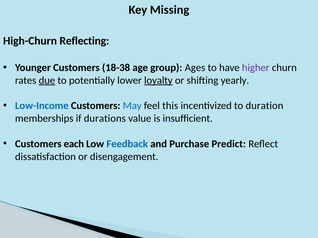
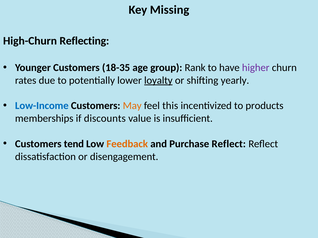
18-38: 18-38 -> 18-35 (116, 68)
Ages: Ages -> Rank (195, 68)
due underline: present -> none (47, 81)
May colour: blue -> orange (132, 106)
duration: duration -> products (265, 106)
durations: durations -> discounts (105, 119)
each: each -> tend (74, 144)
Feedback colour: blue -> orange (127, 144)
Purchase Predict: Predict -> Reflect (229, 144)
